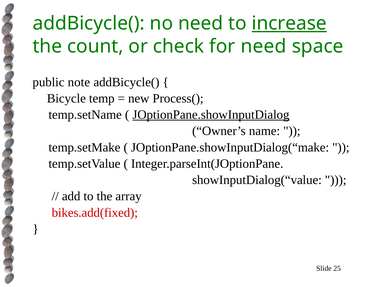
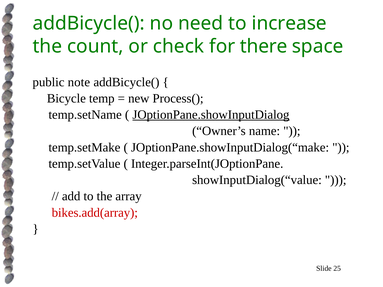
increase underline: present -> none (289, 23)
for need: need -> there (264, 46)
bikes.add(fixed: bikes.add(fixed -> bikes.add(array (95, 213)
